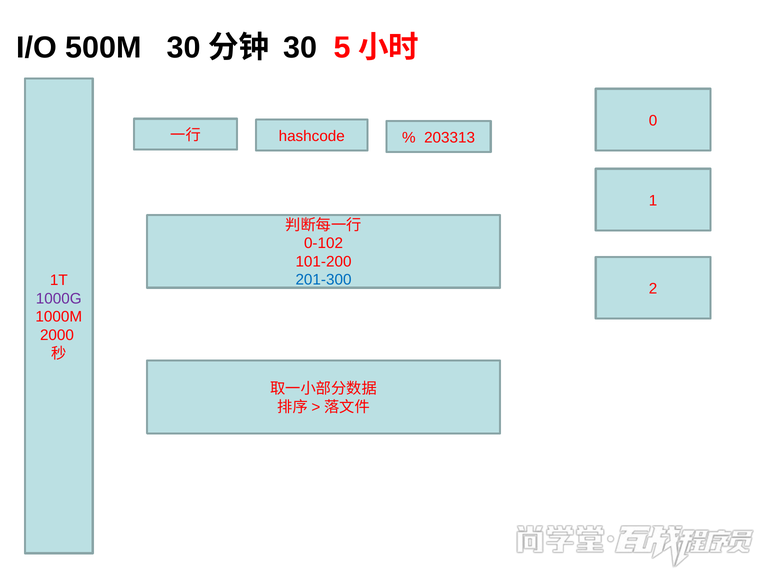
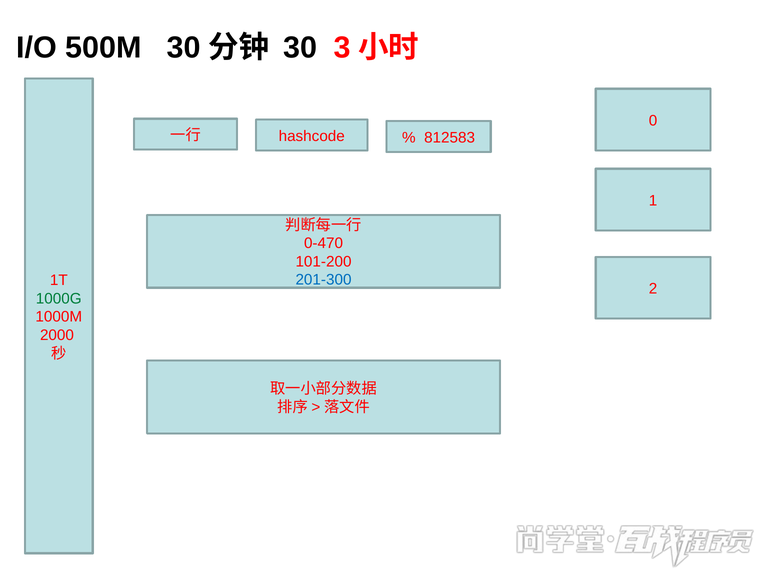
5: 5 -> 3 (342, 48)
203313: 203313 -> 812583 (450, 138)
0-102: 0-102 -> 0-470 (324, 243)
1000G colour: purple -> green (59, 299)
